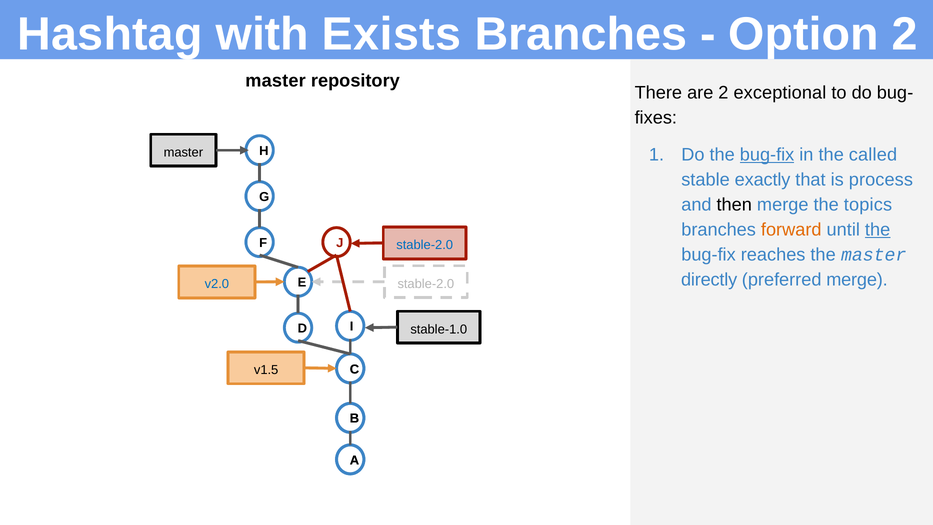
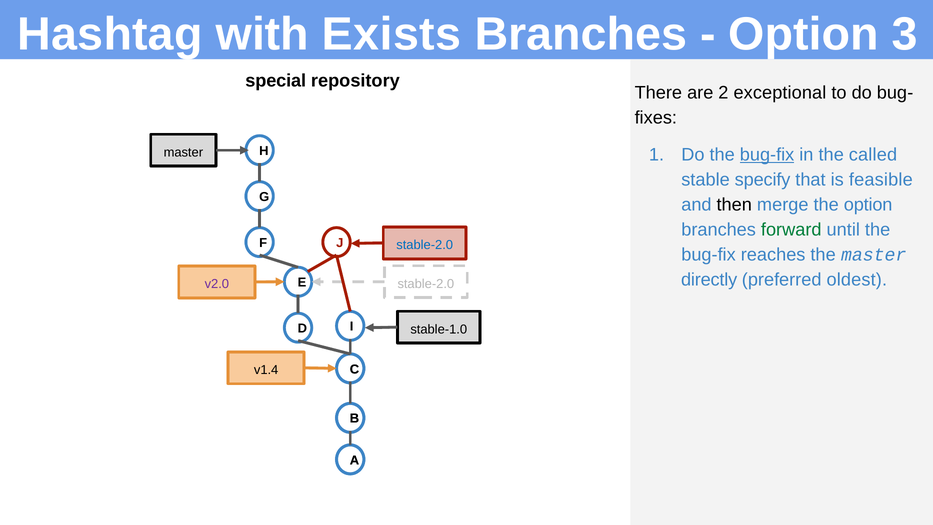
Option 2: 2 -> 3 (905, 34)
master: master -> special (276, 81)
exactly: exactly -> specify (763, 180)
process: process -> feasible (881, 180)
the topics: topics -> option (868, 205)
forward colour: orange -> green (791, 230)
the underline: present -> none (878, 230)
preferred merge: merge -> oldest (857, 280)
v2.0 colour: blue -> purple (217, 284)
v1.5: v1.5 -> v1.4 (266, 370)
